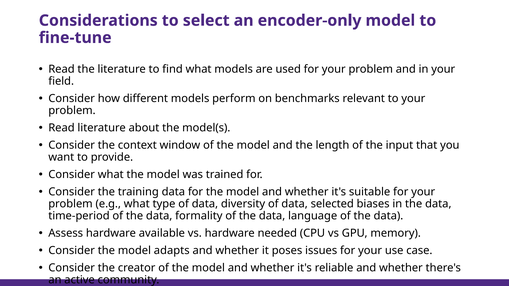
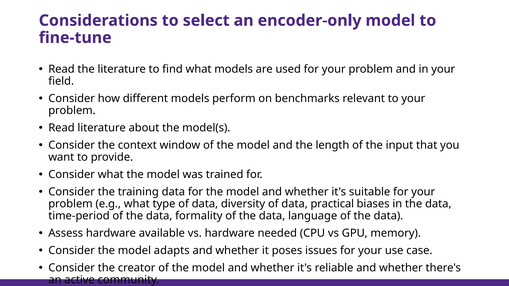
selected: selected -> practical (332, 204)
